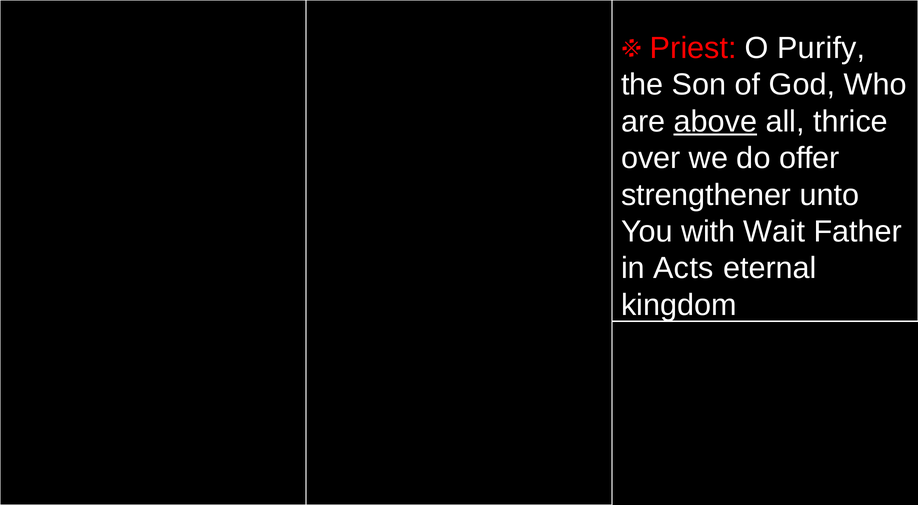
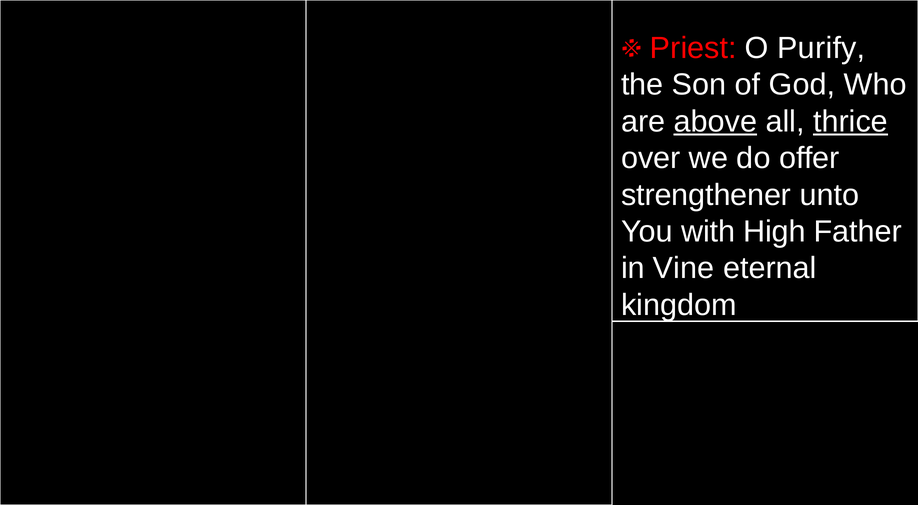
thrice underline: none -> present (850, 121)
Wait: Wait -> High (774, 232)
Acts: Acts -> Vine (684, 268)
